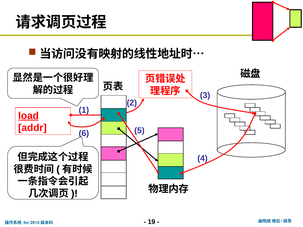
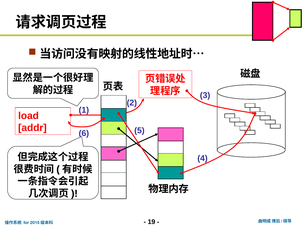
load underline: present -> none (28, 116)
